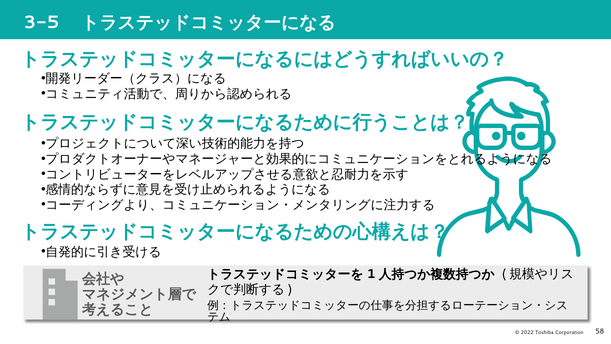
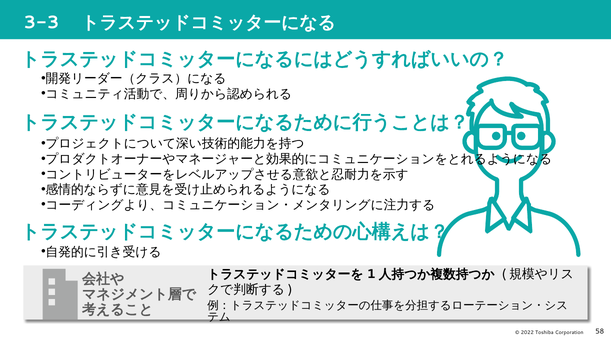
3-5: 3-5 -> 3-3 (41, 22)
